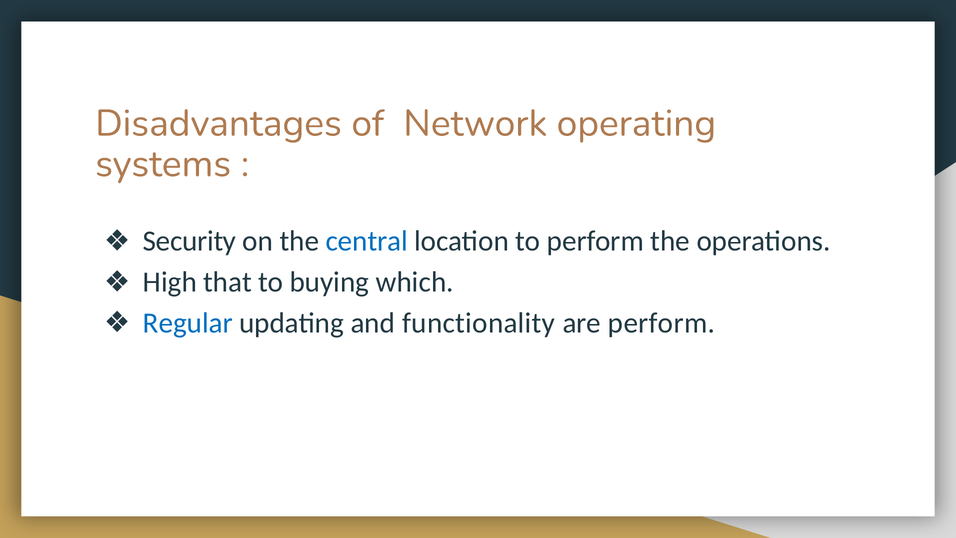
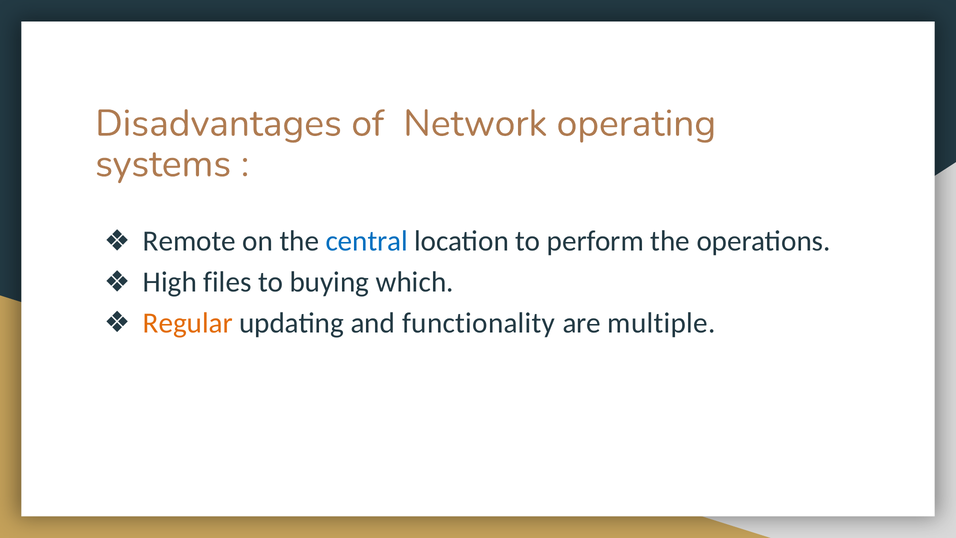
Security: Security -> Remote (189, 241)
that: that -> files (227, 282)
Regular colour: blue -> orange (188, 323)
are perform: perform -> multiple (661, 323)
